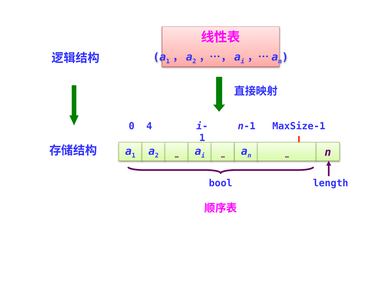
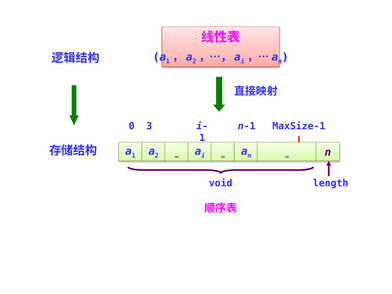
4: 4 -> 3 (149, 126)
bool: bool -> void (221, 183)
